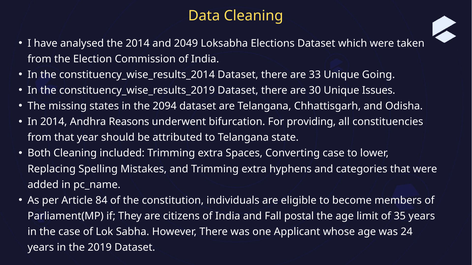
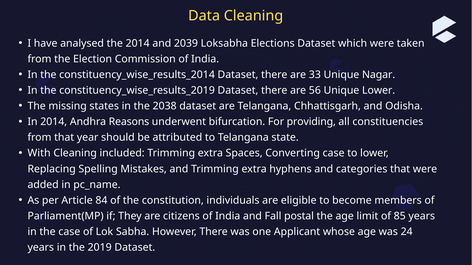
2049: 2049 -> 2039 (186, 43)
Going: Going -> Nagar (379, 75)
30: 30 -> 56 (315, 91)
Unique Issues: Issues -> Lower (379, 91)
2094: 2094 -> 2038 (165, 106)
Both: Both -> With (39, 153)
35: 35 -> 85 (400, 216)
